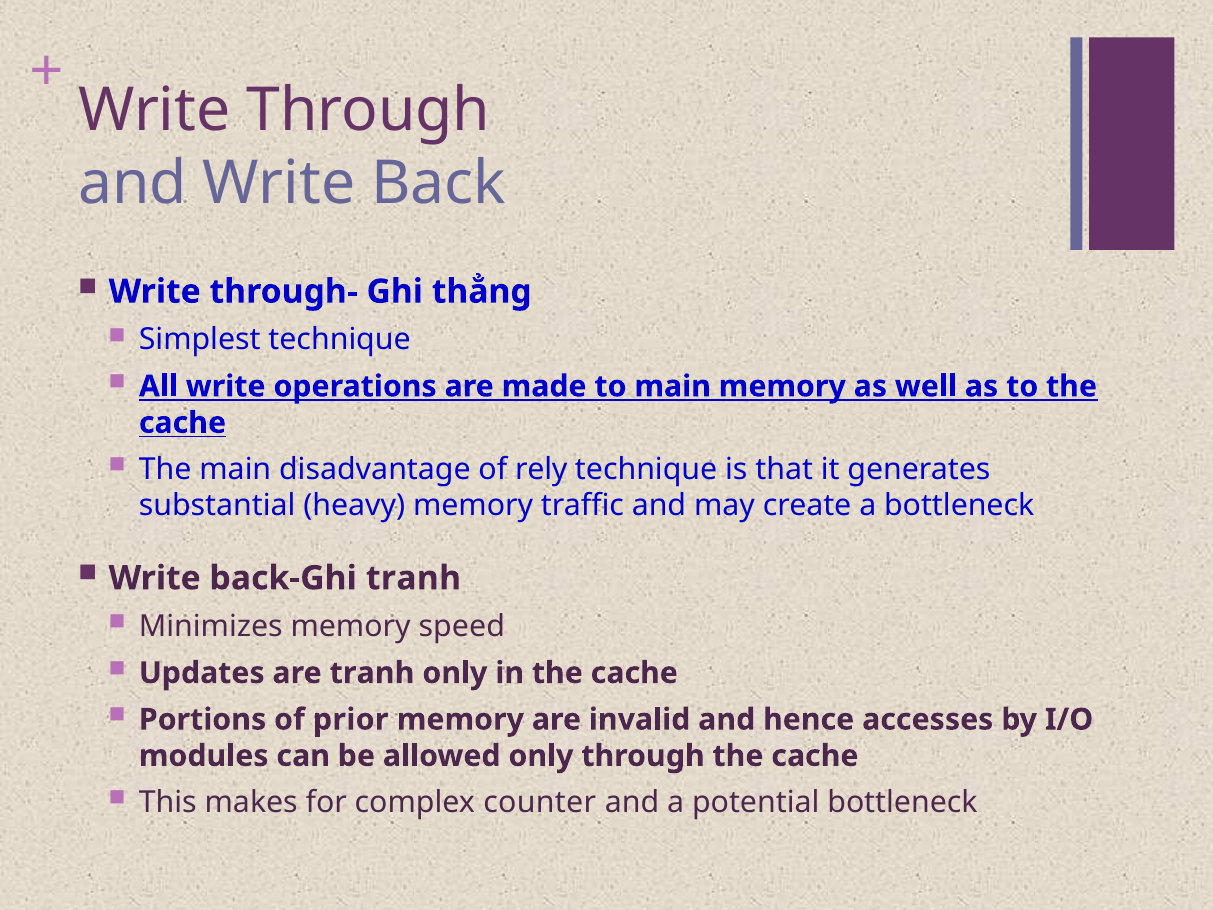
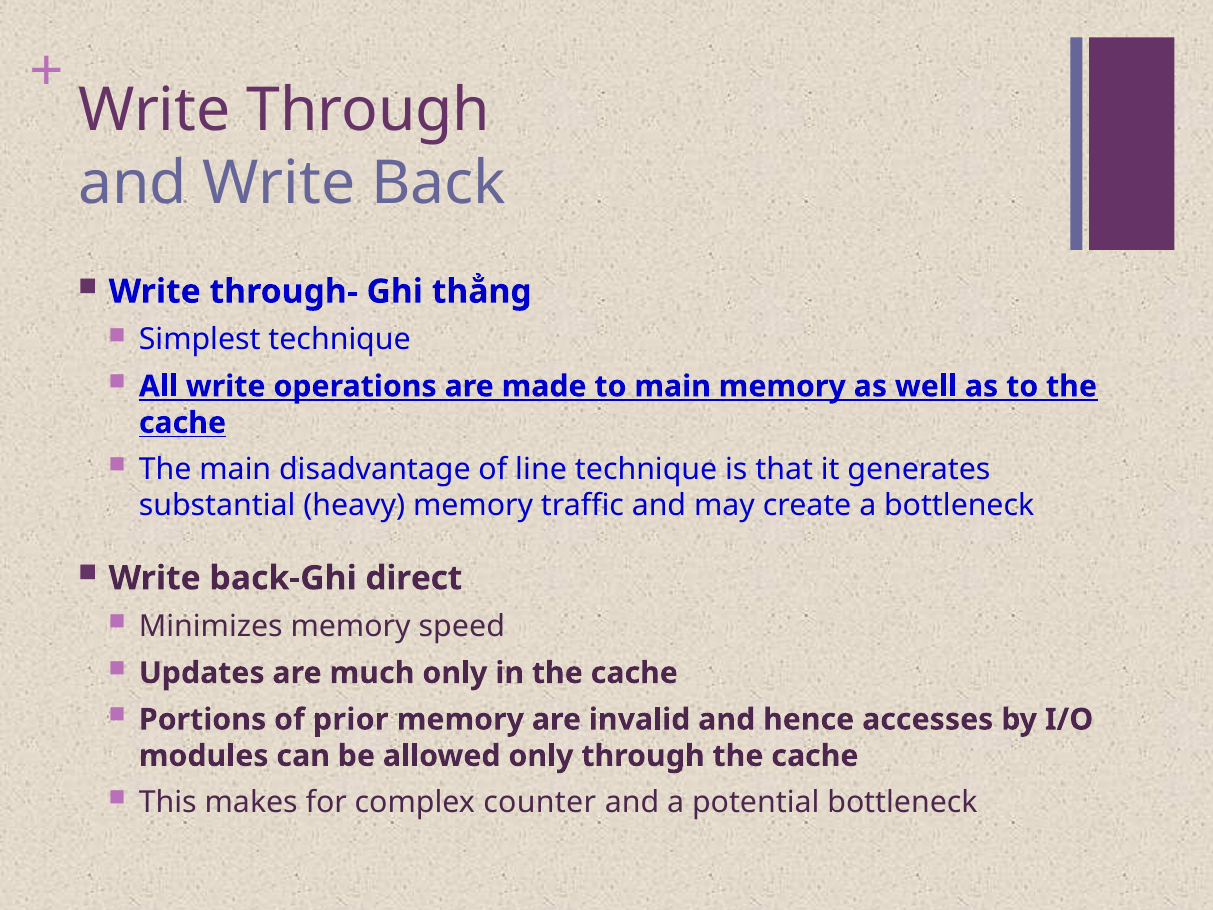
rely: rely -> line (541, 469)
back-Ghi tranh: tranh -> direct (414, 578)
are tranh: tranh -> much (372, 673)
